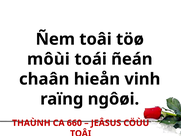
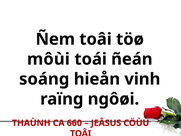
chaân: chaân -> soáng (44, 79)
